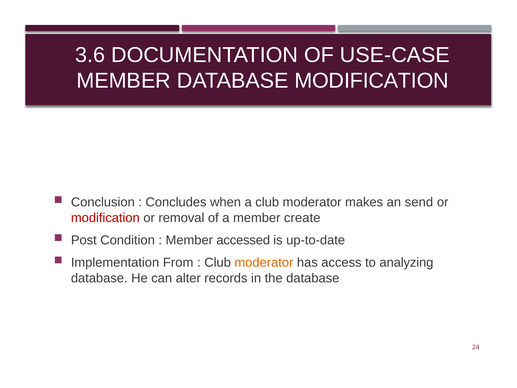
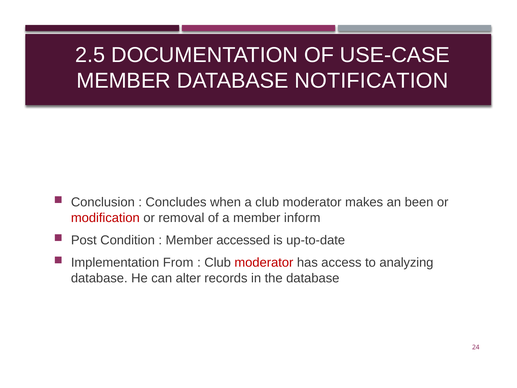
3.6: 3.6 -> 2.5 (90, 55)
DATABASE MODIFICATION: MODIFICATION -> NOTIFICATION (371, 81)
send: send -> been (419, 202)
create: create -> inform (302, 218)
moderator colour: orange -> red (264, 262)
